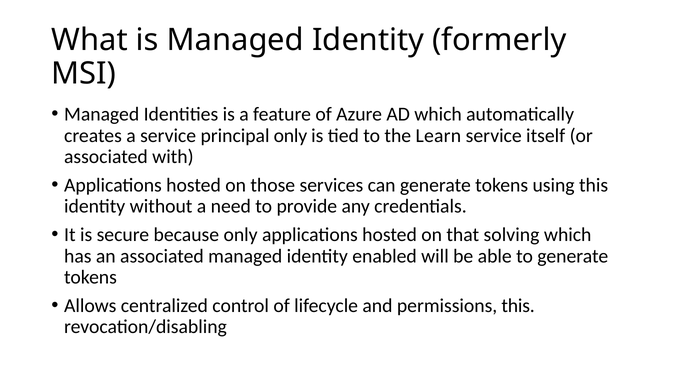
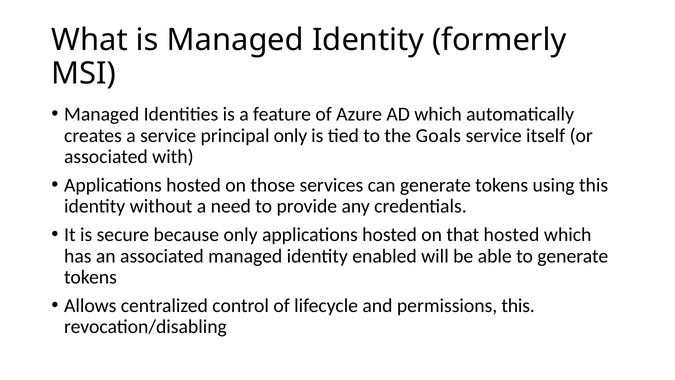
Learn: Learn -> Goals (438, 135)
that solving: solving -> hosted (511, 235)
